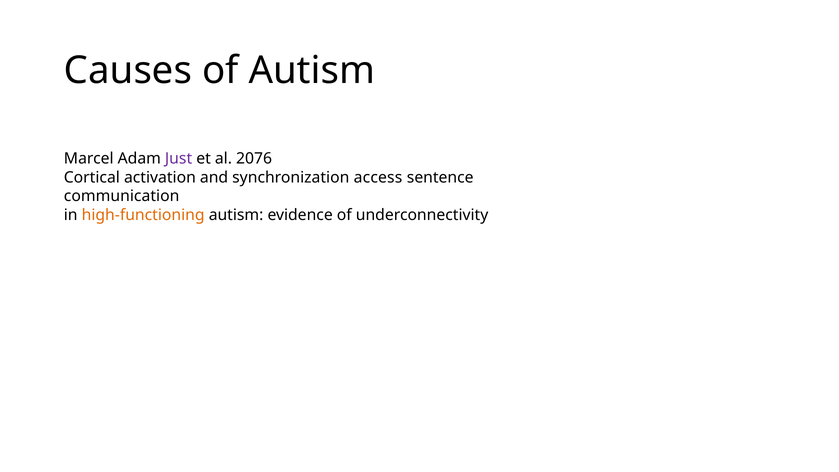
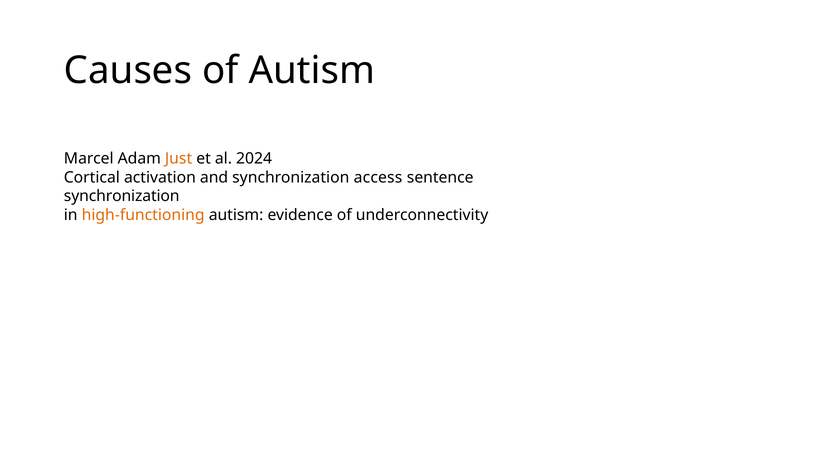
Just colour: purple -> orange (179, 158)
2076: 2076 -> 2024 (254, 158)
communication: communication -> synchronization (122, 196)
